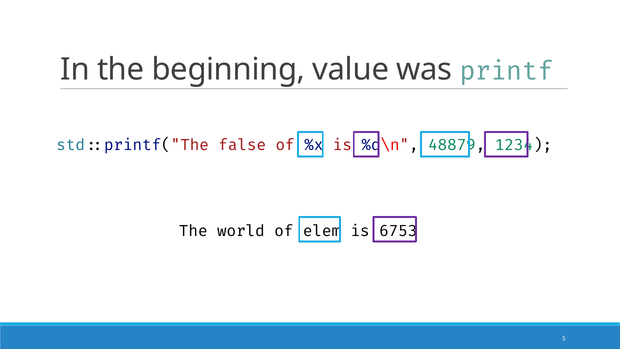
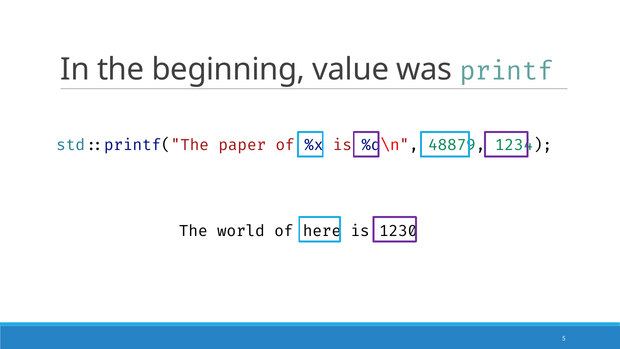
false: false -> paper (242, 145)
elem: elem -> here (322, 231)
6753: 6753 -> 1230 (398, 231)
